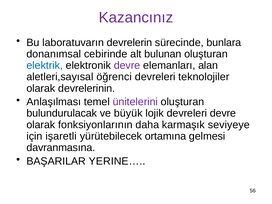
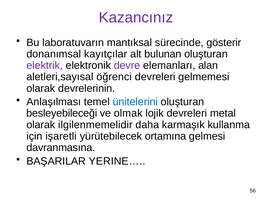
devrelerin: devrelerin -> mantıksal (129, 43)
bunlara: bunlara -> gösterir (224, 43)
cebirinde: cebirinde -> kayıtçılar (106, 54)
elektrik colour: blue -> purple (45, 65)
teknolojiler: teknolojiler -> gelmemesi (204, 77)
ünitelerini colour: purple -> blue (135, 102)
bulundurulacak: bulundurulacak -> besleyebileceği (62, 113)
büyük: büyük -> olmak (128, 113)
devreleri devre: devre -> metal (223, 113)
fonksiyonlarının: fonksiyonlarının -> ilgilenmemelidir (95, 125)
seviyeye: seviyeye -> kullanma (229, 125)
